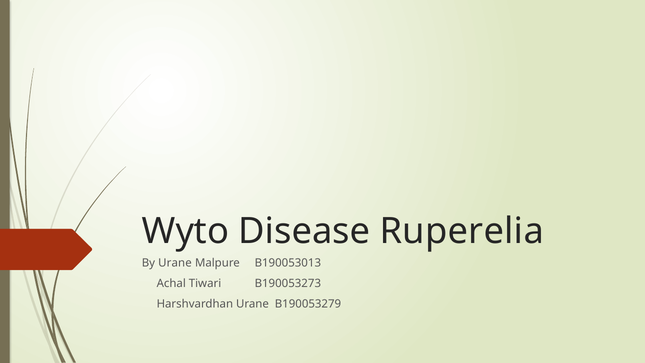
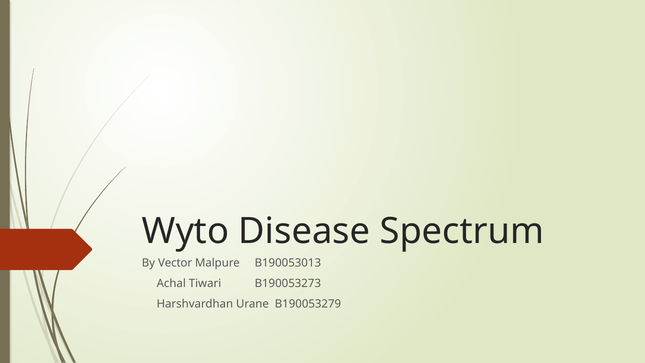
Ruperelia: Ruperelia -> Spectrum (462, 231)
By Urane: Urane -> Vector (175, 263)
